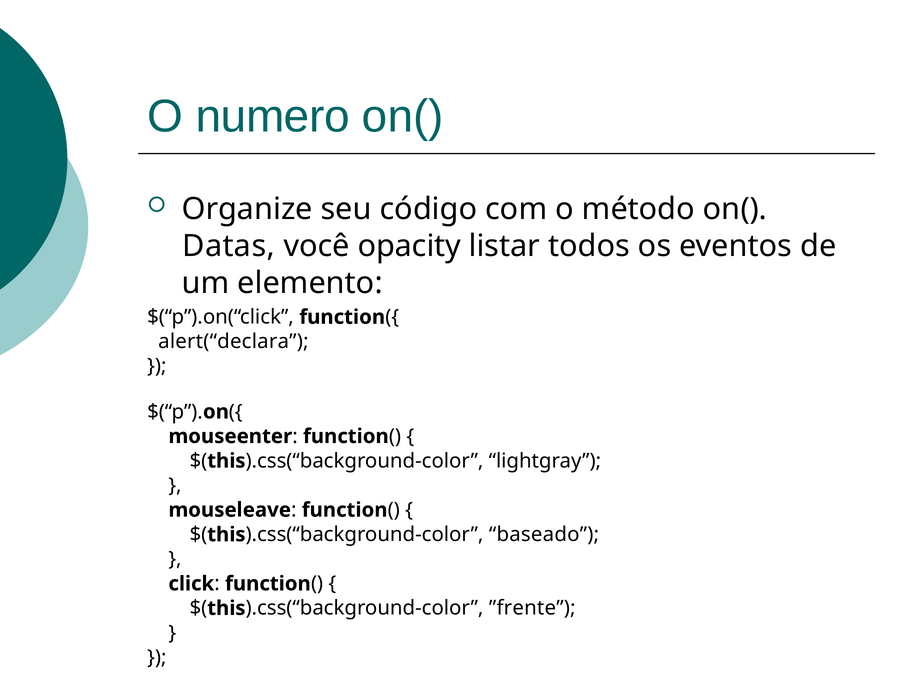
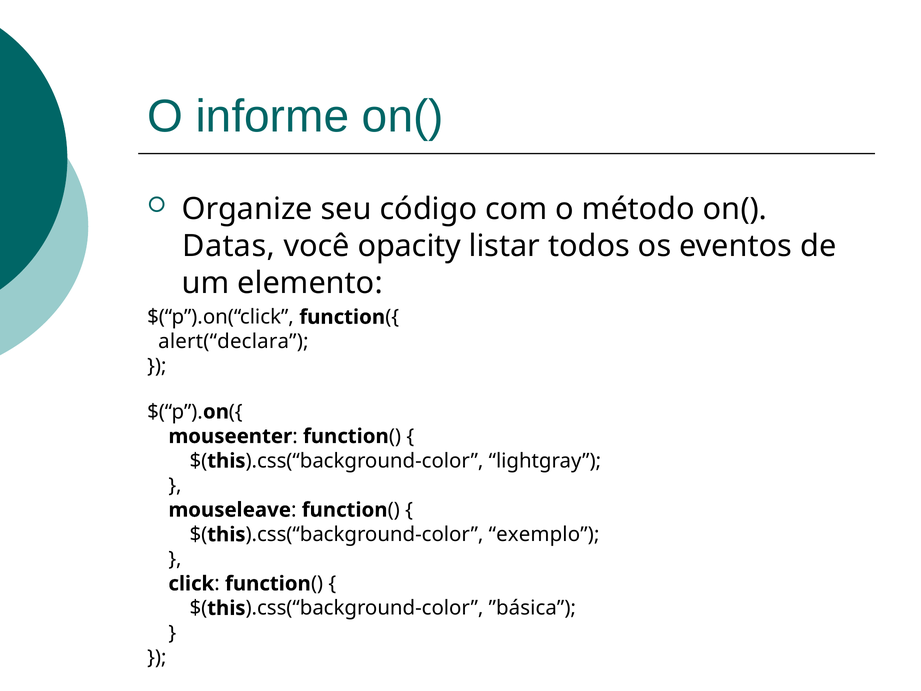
numero: numero -> informe (272, 116)
baseado: baseado -> exemplo (544, 534)
”frente: ”frente -> ”básica (532, 608)
